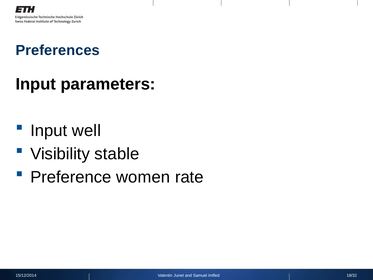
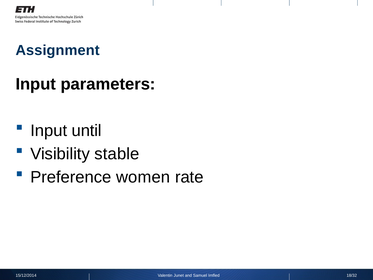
Preferences: Preferences -> Assignment (58, 50)
well: well -> until (87, 130)
